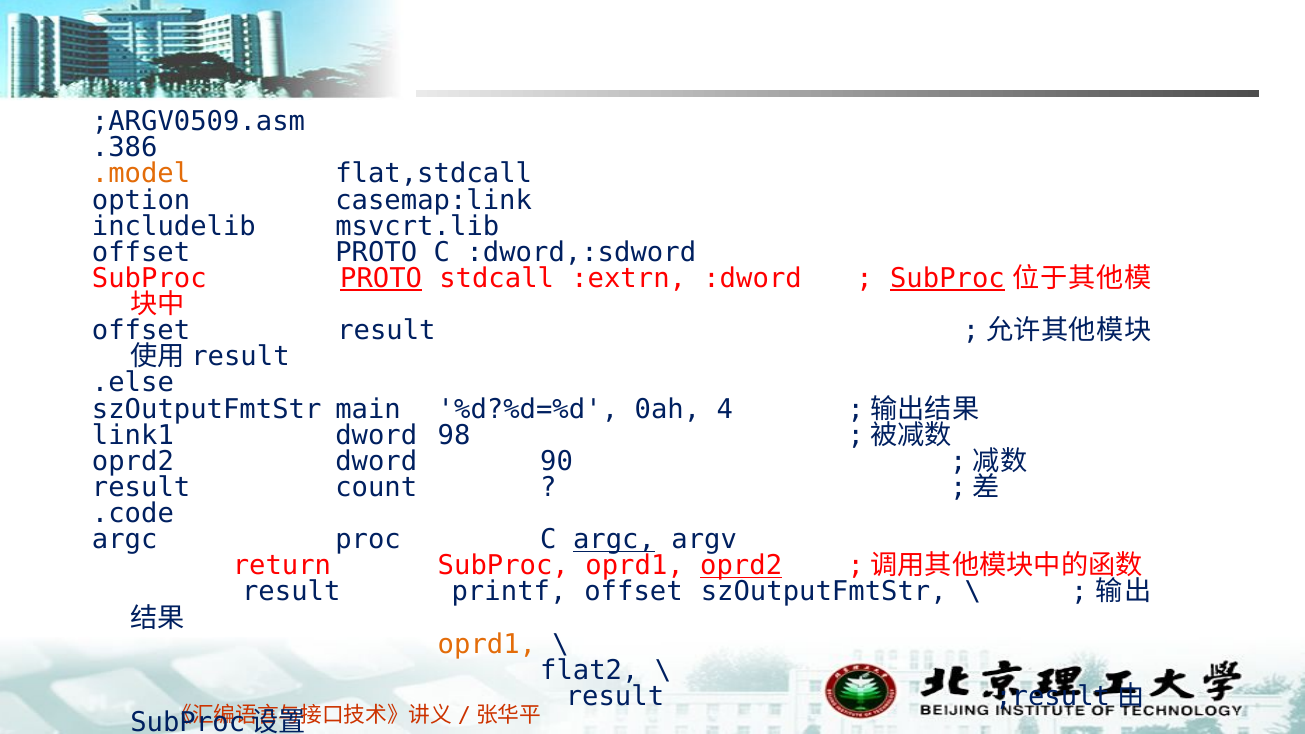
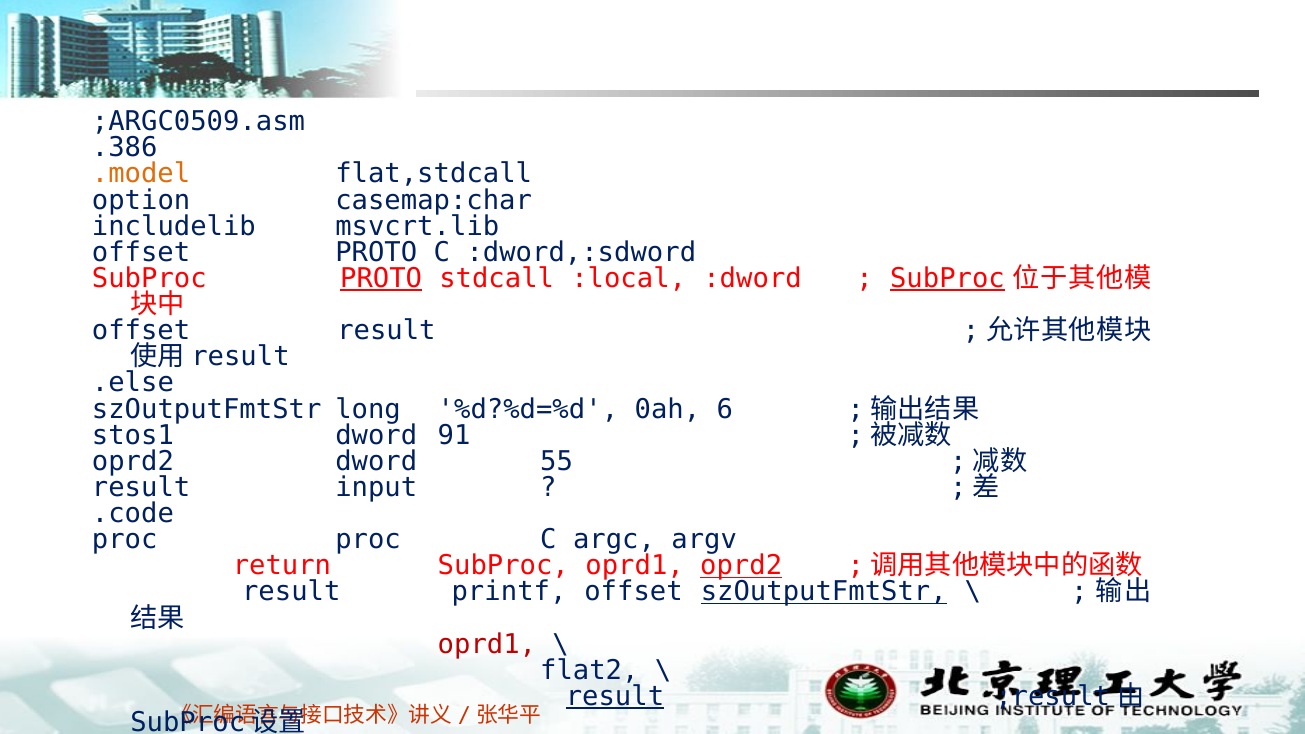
;ARGV0509.asm: ;ARGV0509.asm -> ;ARGC0509.asm (199, 122)
casemap:link: casemap:link -> casemap:char (434, 200)
:extrn: :extrn -> :local (629, 279)
szOutputFmtStr main: main -> long (368, 409)
4: 4 -> 6 (725, 409)
link1: link1 -> stos1 (133, 435)
98: 98 -> 91 (454, 435)
90: 90 -> 55 (557, 461)
count: count -> input (376, 488)
argc: argc -> proc (125, 540)
argc underline: present -> none (614, 540)
szOutputFmtStr underline: none -> present (824, 592)
oprd1 colour: orange -> red (487, 644)
result underline: none -> present (615, 697)
